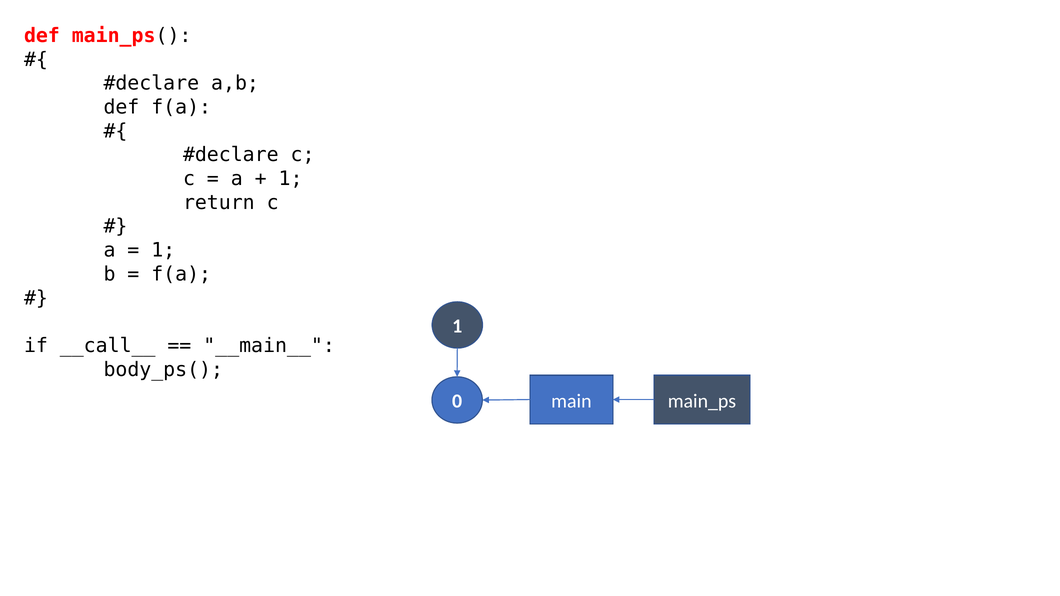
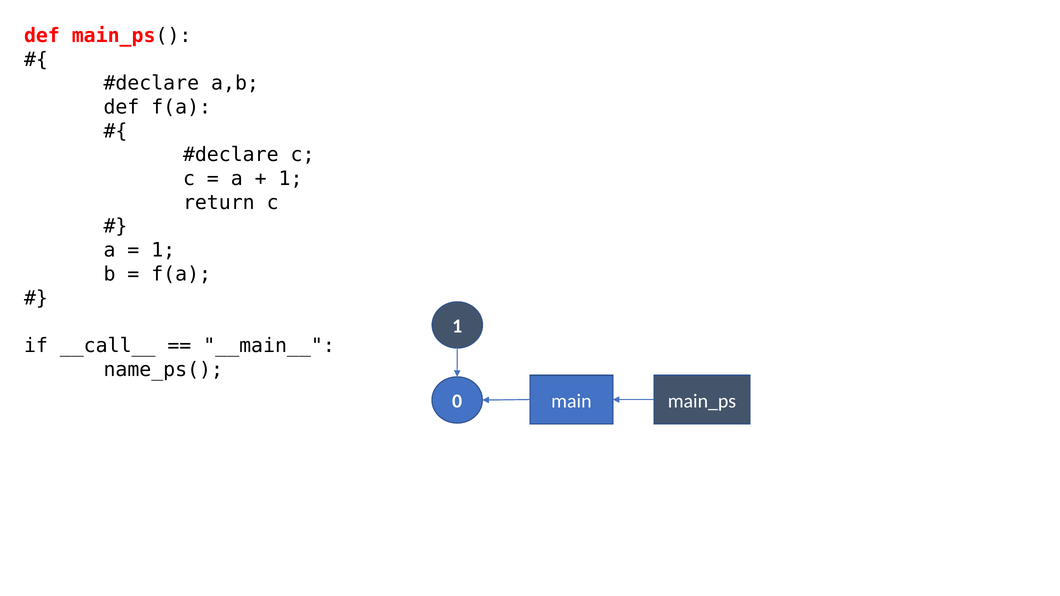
body_ps(: body_ps( -> name_ps( (163, 370)
